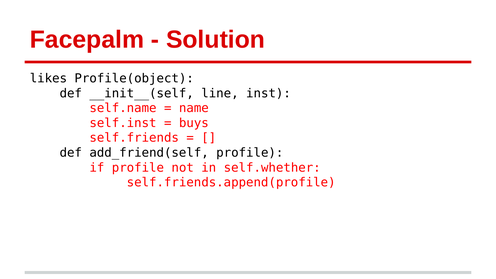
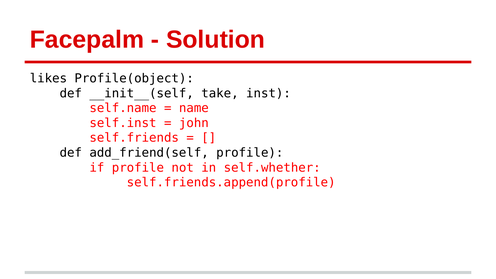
line: line -> take (220, 93)
buys: buys -> john (194, 123)
